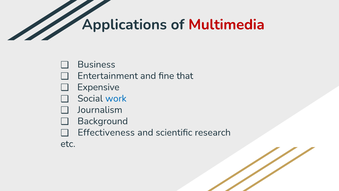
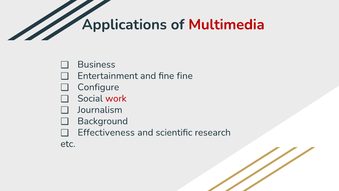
fine that: that -> fine (185, 76)
Expensive: Expensive -> Configure (98, 87)
work colour: blue -> red (116, 98)
